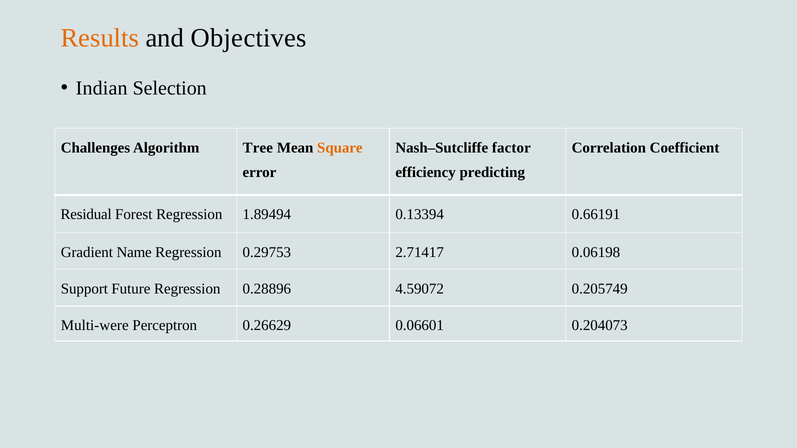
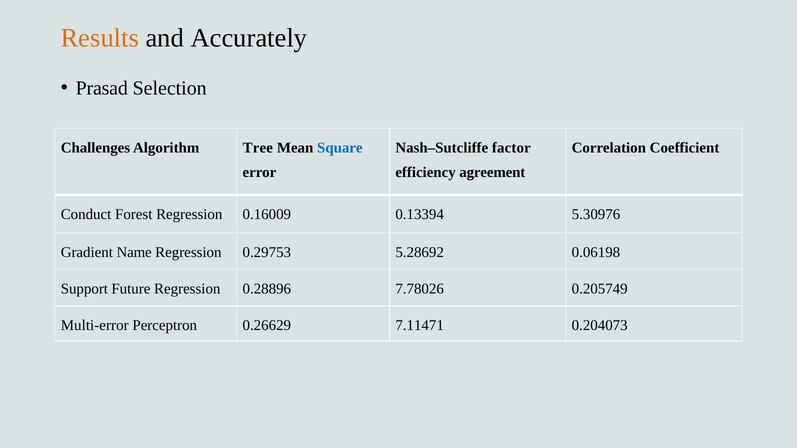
Objectives: Objectives -> Accurately (249, 38)
Indian: Indian -> Prasad (102, 88)
Square colour: orange -> blue (340, 148)
predicting: predicting -> agreement (492, 173)
Residual: Residual -> Conduct (86, 215)
1.89494: 1.89494 -> 0.16009 (267, 215)
0.66191: 0.66191 -> 5.30976 (596, 215)
2.71417: 2.71417 -> 5.28692 (420, 253)
4.59072: 4.59072 -> 7.78026 (420, 289)
Multi-were: Multi-were -> Multi-error (95, 326)
0.06601: 0.06601 -> 7.11471 (420, 326)
